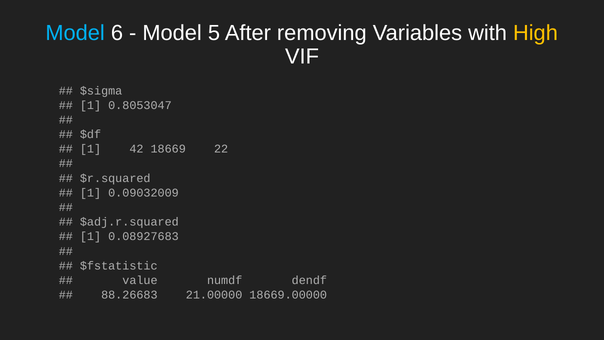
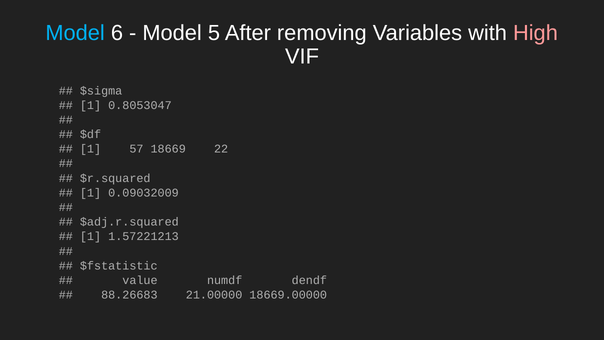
High colour: yellow -> pink (535, 33)
42: 42 -> 57 (136, 149)
0.08927683: 0.08927683 -> 1.57221213 (143, 236)
